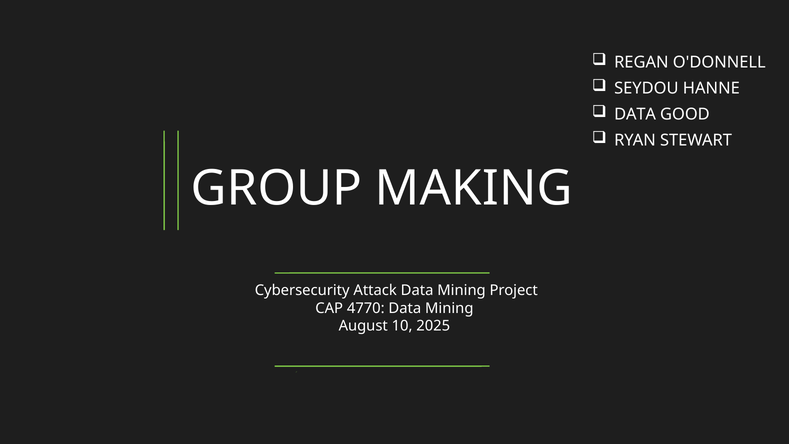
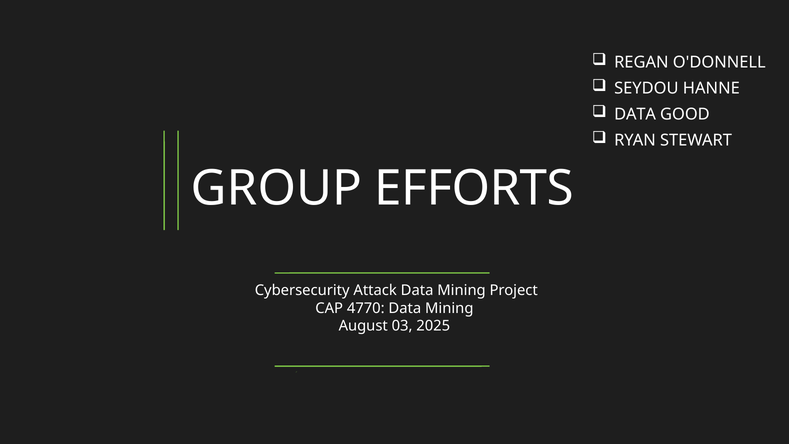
MAKING: MAKING -> EFFORTS (474, 188)
10: 10 -> 03 (402, 326)
